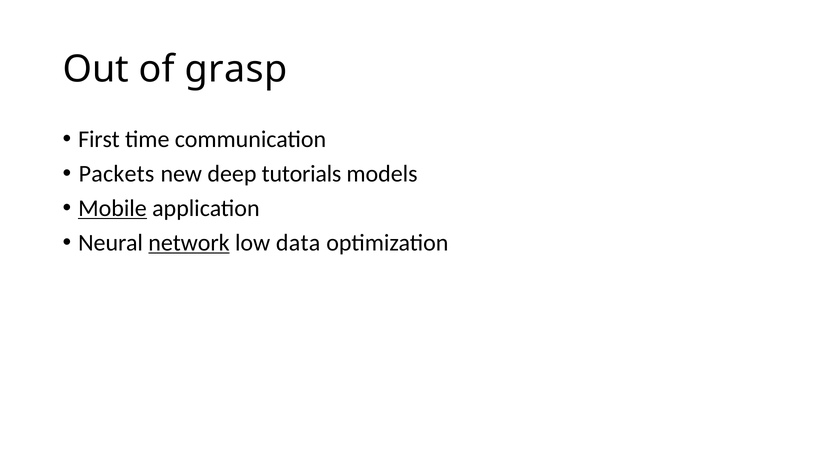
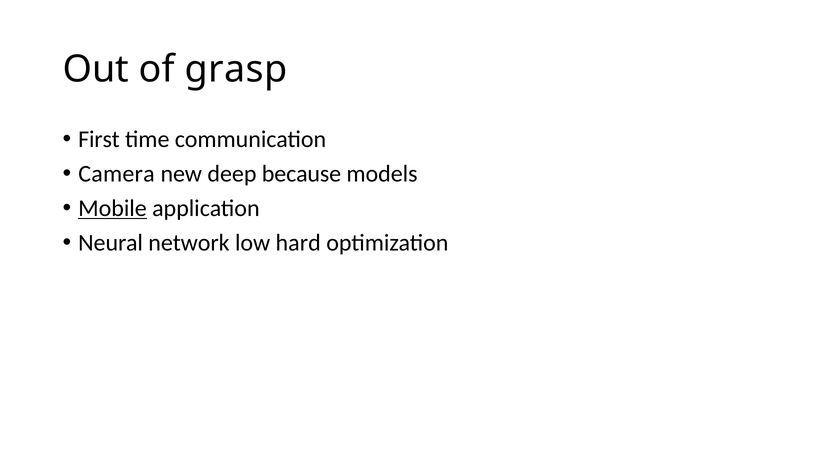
Packets: Packets -> Camera (116, 174)
tutorials: tutorials -> because (302, 174)
network underline: present -> none (189, 243)
data: data -> hard (298, 243)
